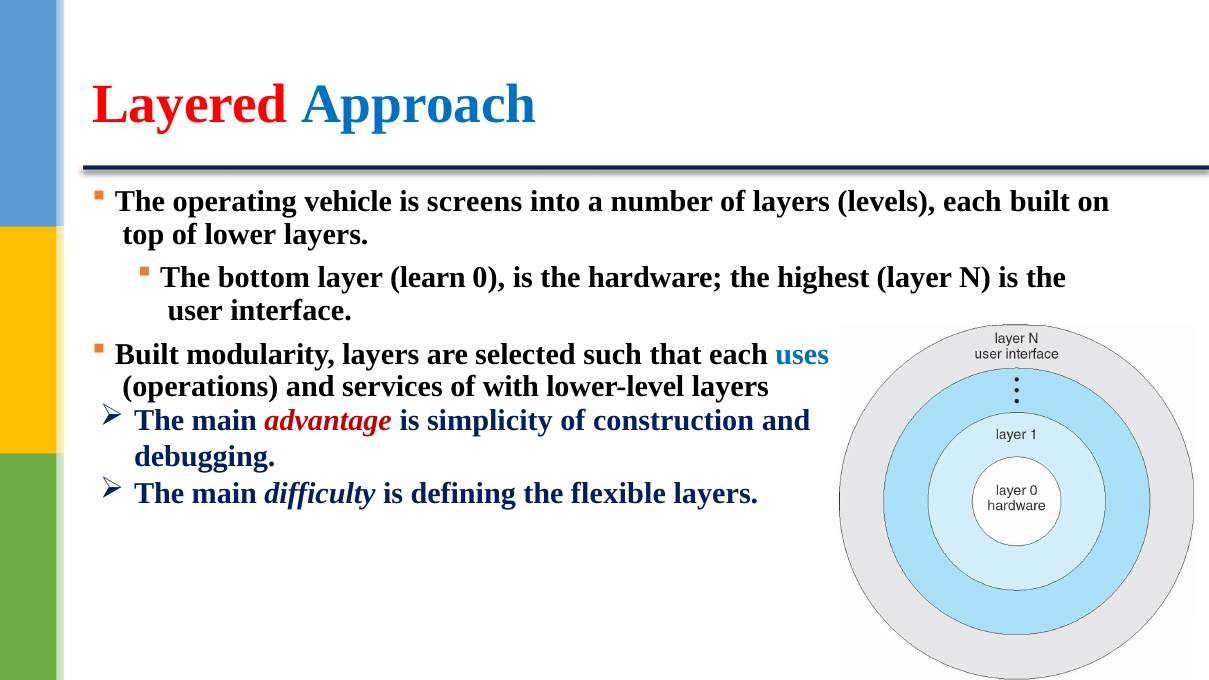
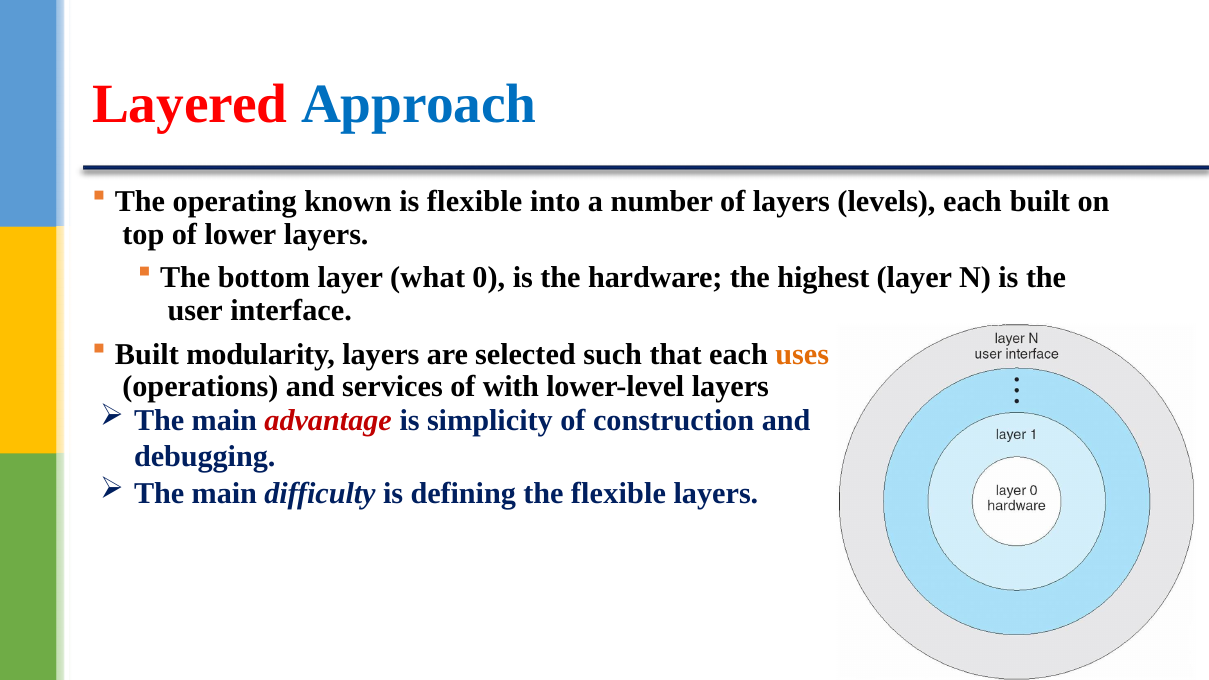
vehicle: vehicle -> known (348, 202)
is screens: screens -> flexible (475, 202)
learn: learn -> what (428, 278)
uses colour: blue -> orange (802, 354)
